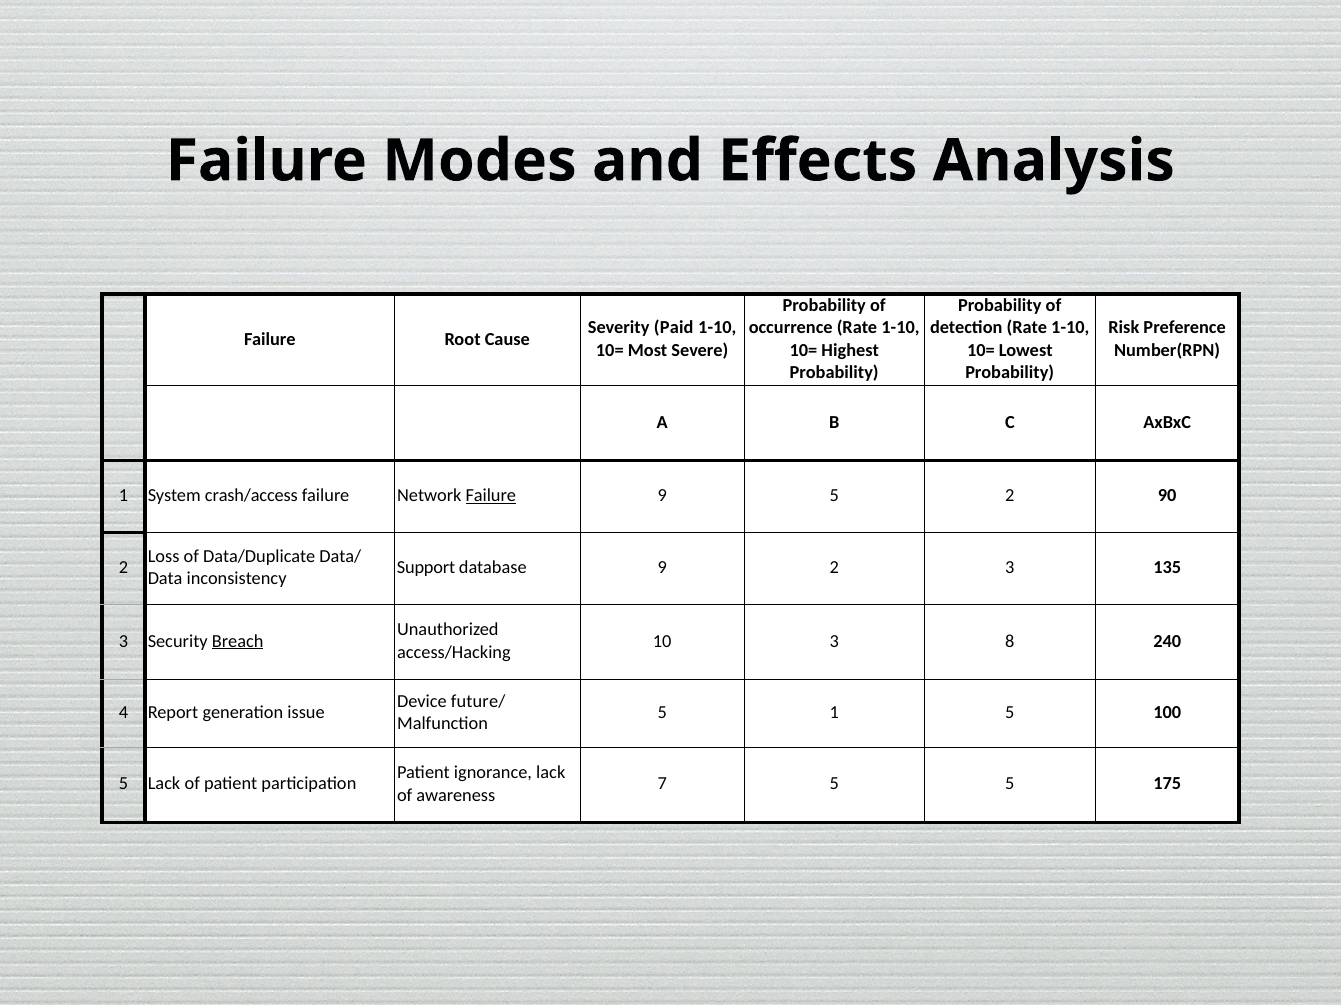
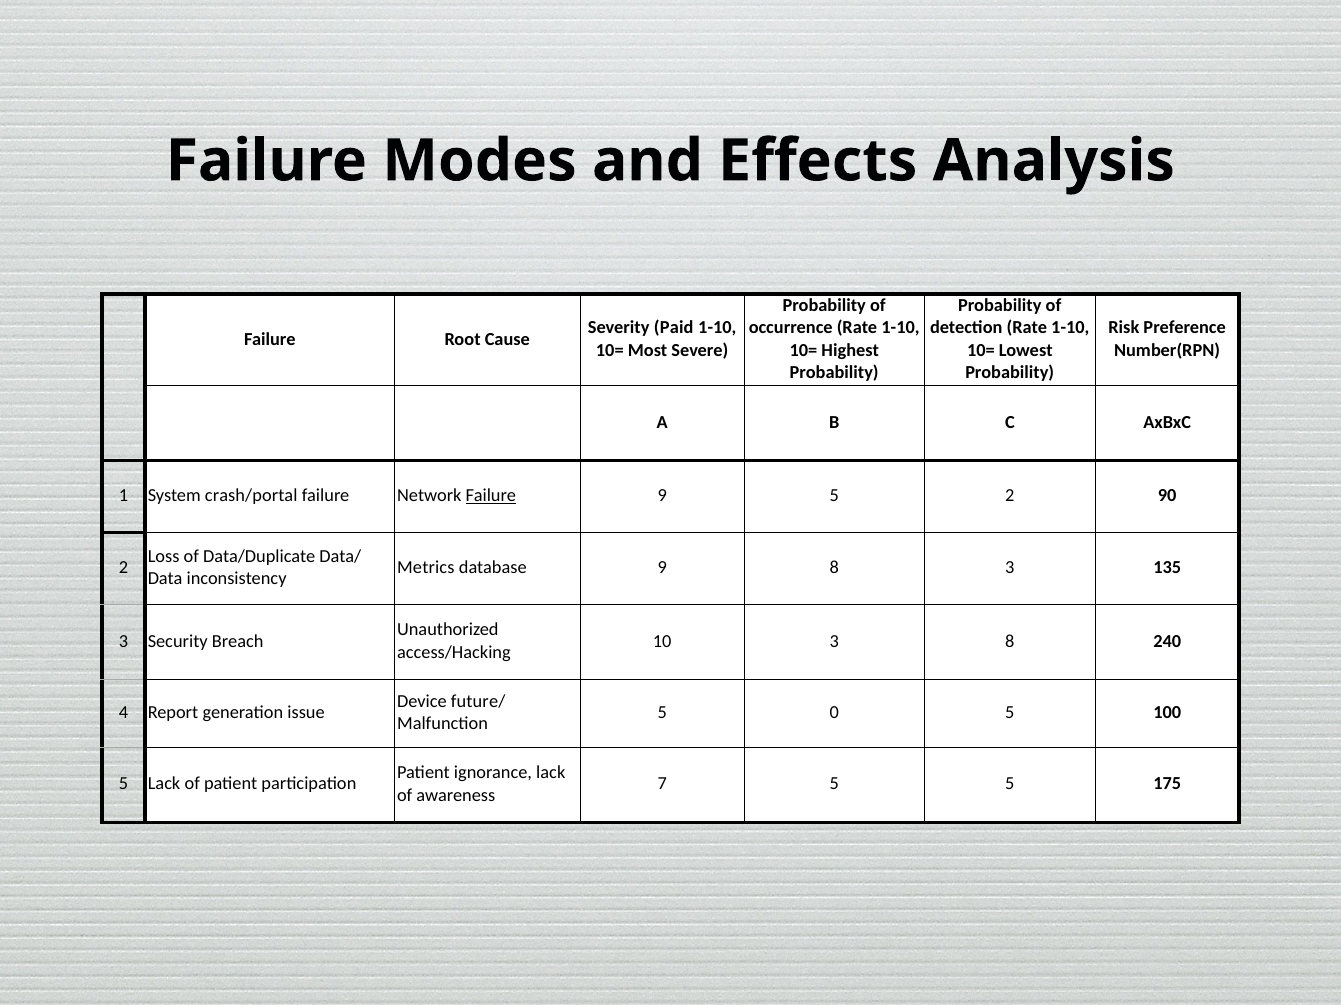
crash/access: crash/access -> crash/portal (251, 496)
Support: Support -> Metrics (426, 568)
9 2: 2 -> 8 (834, 568)
Breach underline: present -> none (238, 641)
5 1: 1 -> 0 (834, 713)
